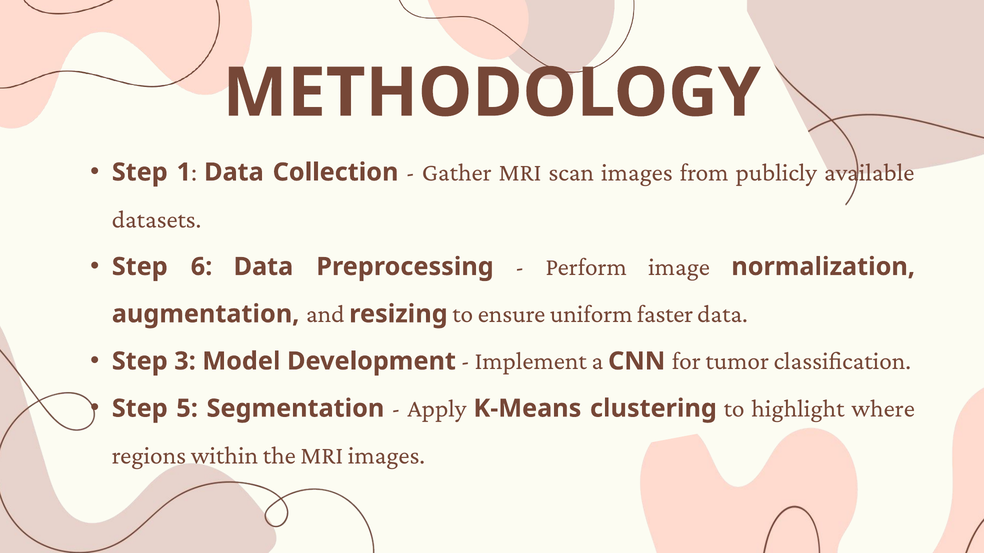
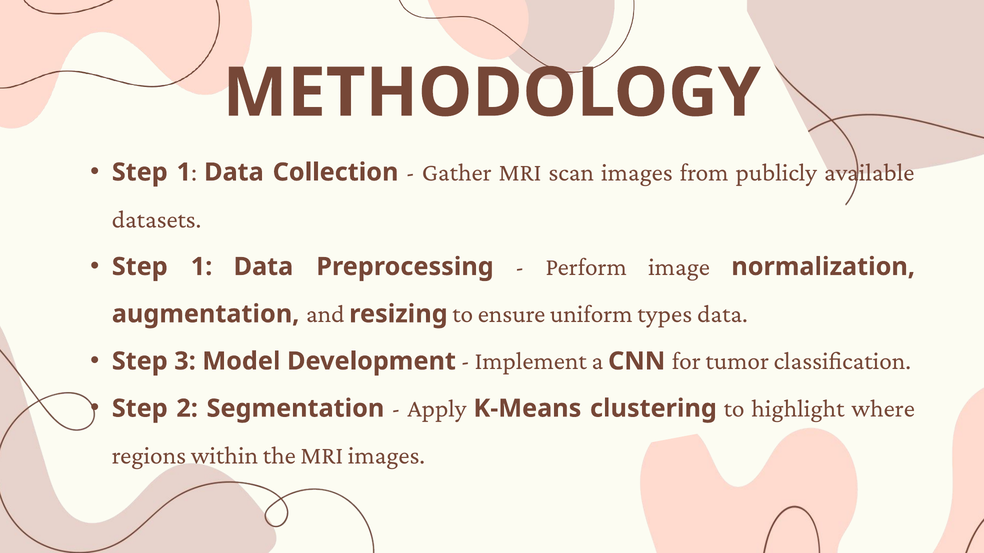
6: 6 -> 1 (202, 267)
faster: faster -> types (665, 314)
5: 5 -> 2 (187, 409)
